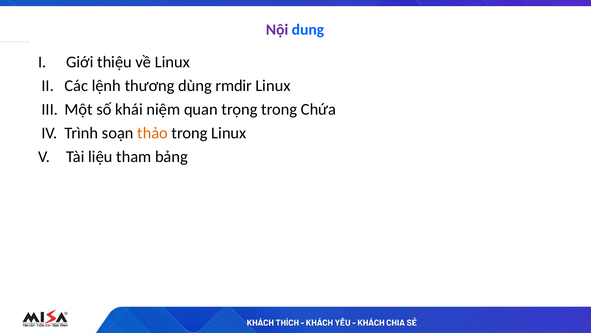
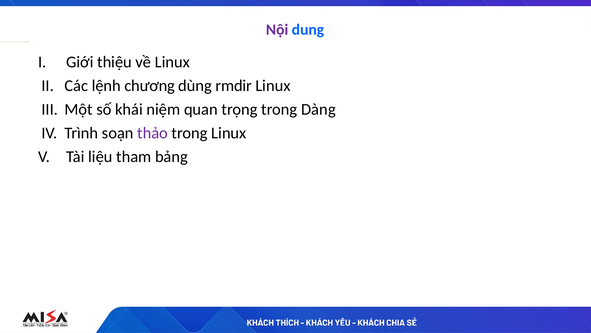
thương: thương -> chương (150, 86)
Chứa: Chứa -> Dàng (318, 109)
thảo colour: orange -> purple (153, 133)
